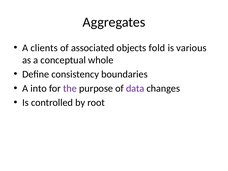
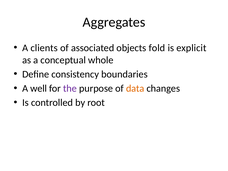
various: various -> explicit (191, 48)
into: into -> well (39, 88)
data colour: purple -> orange (135, 88)
